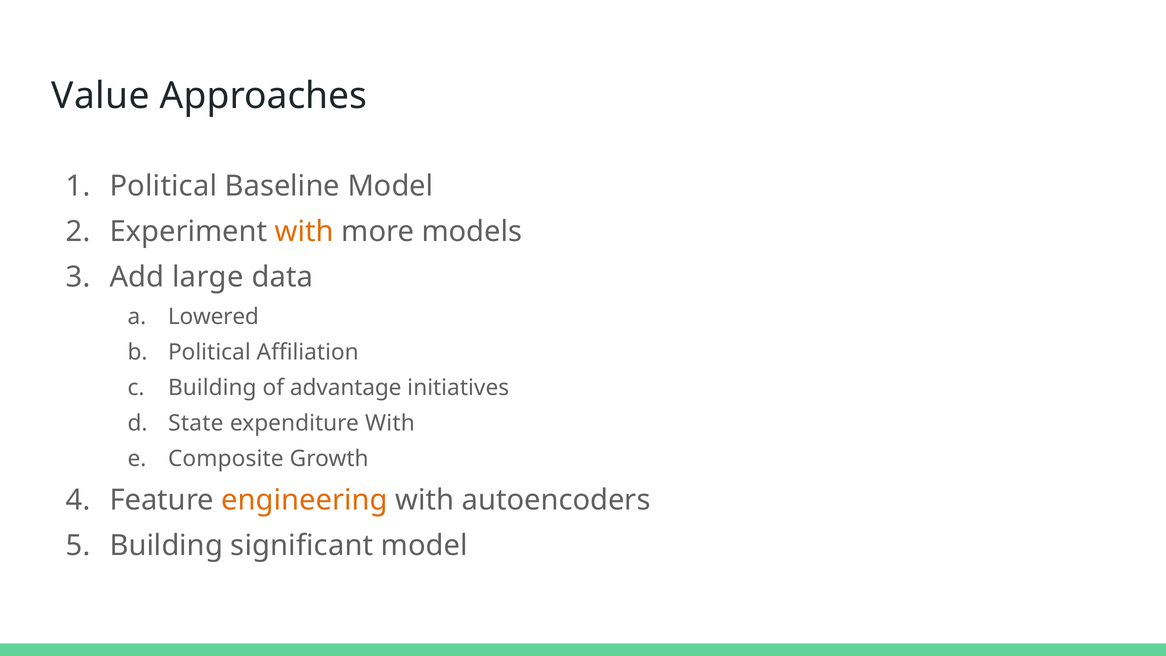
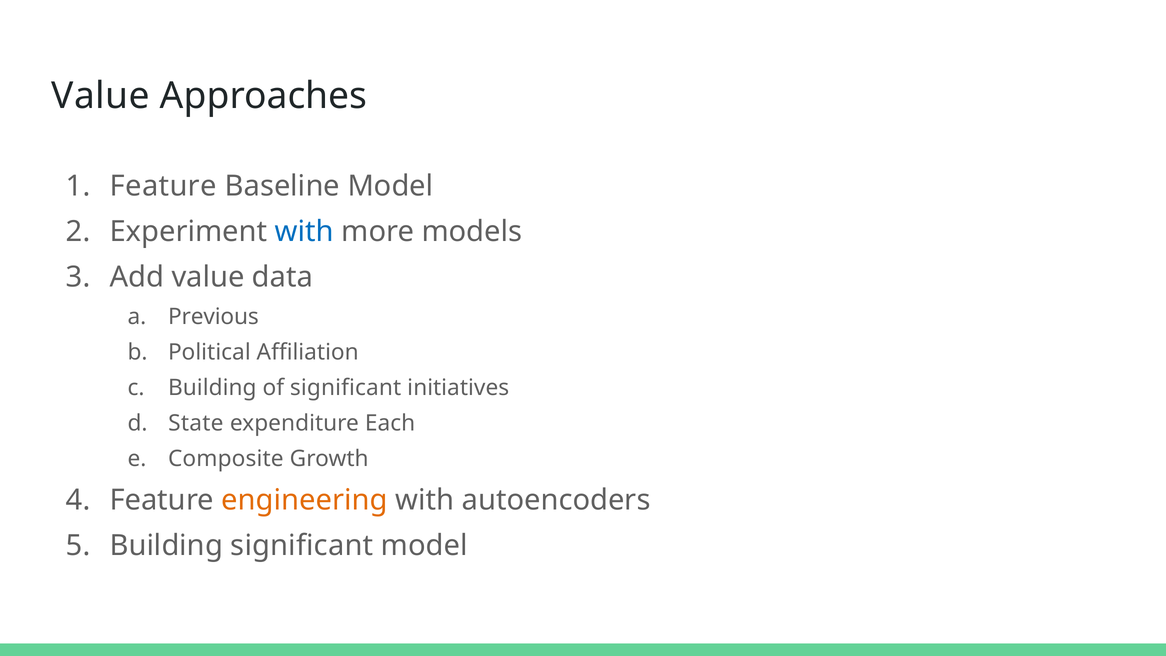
Political: Political -> Feature (163, 186)
with colour: orange -> blue (304, 232)
Add large: large -> value (208, 277)
Lowered: Lowered -> Previous (213, 317)
of advantage: advantage -> significant (346, 388)
expenditure With: With -> Each (390, 423)
